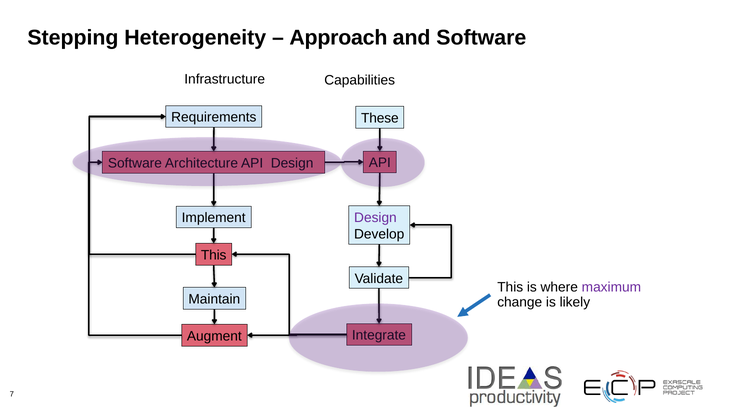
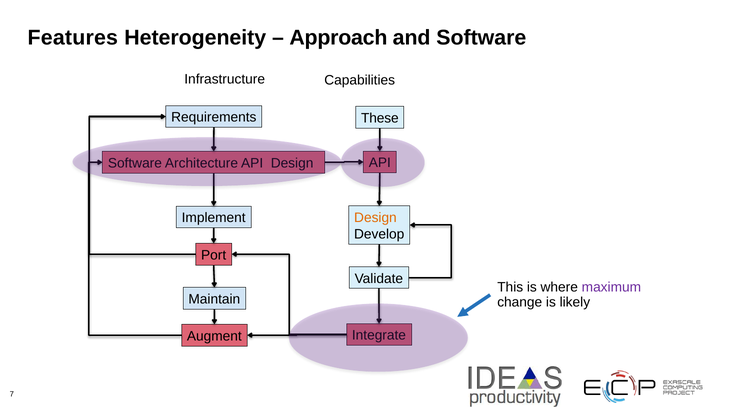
Stepping: Stepping -> Features (73, 38)
Design colour: purple -> orange (375, 218)
This: This -> Port (214, 255)
